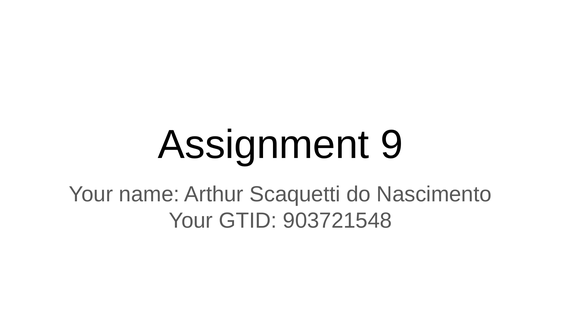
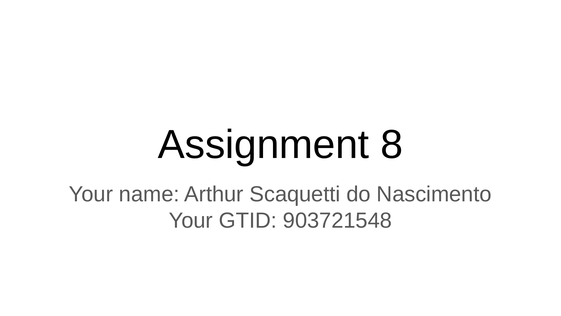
9: 9 -> 8 (392, 145)
